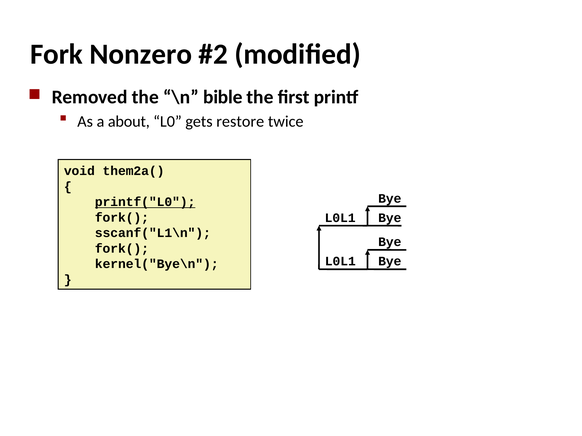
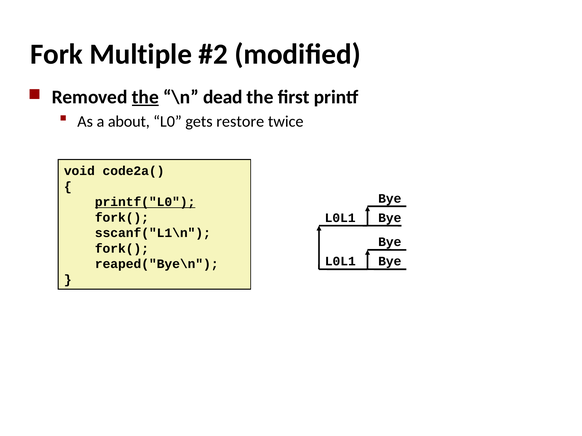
Nonzero: Nonzero -> Multiple (141, 54)
the underline: none -> present (145, 97)
bible: bible -> dead (223, 97)
them2a(: them2a( -> code2a( (134, 171)
kernel("Bye\n: kernel("Bye\n -> reaped("Bye\n (157, 264)
